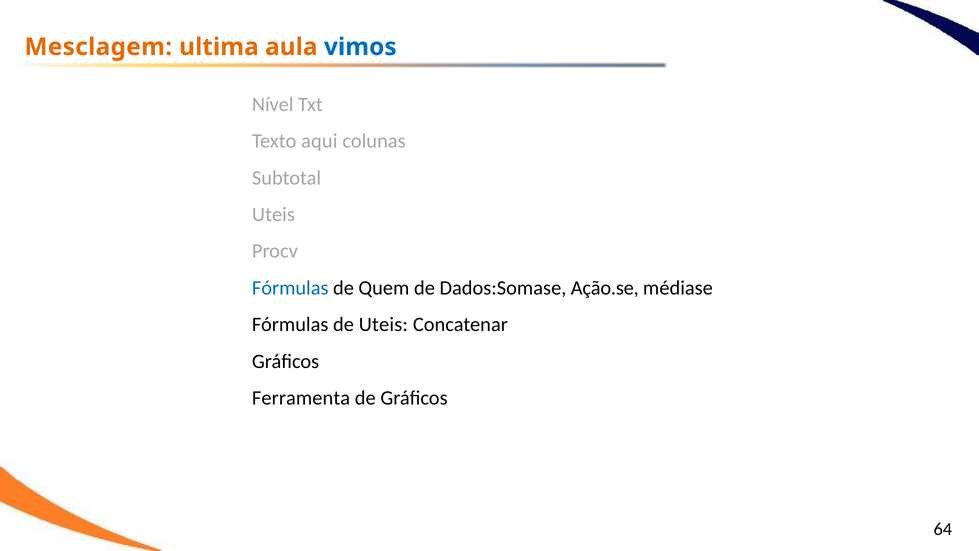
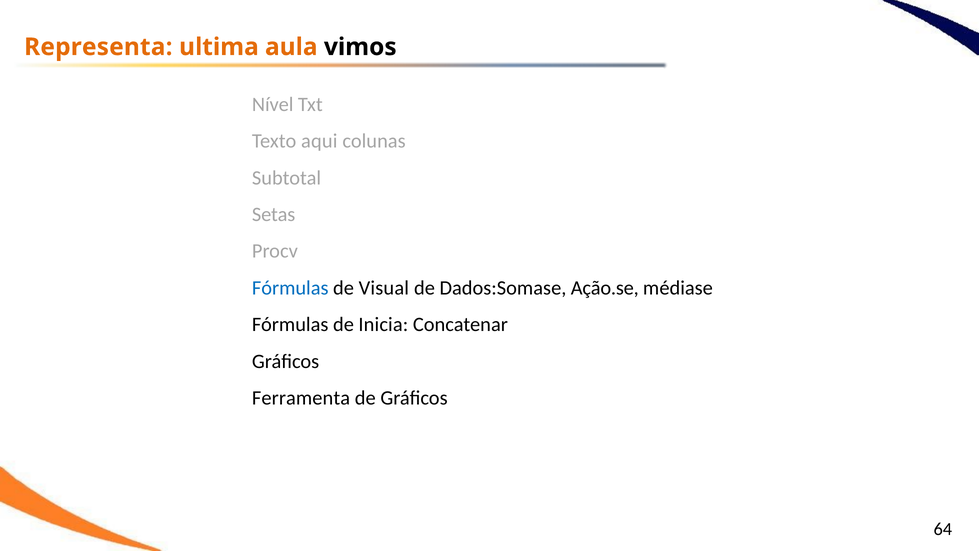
Mesclagem: Mesclagem -> Representa (98, 47)
vimos colour: blue -> black (360, 47)
Uteis: Uteis -> Setas (274, 214)
Quem: Quem -> Visual (384, 288)
de Uteis: Uteis -> Inicia (383, 325)
